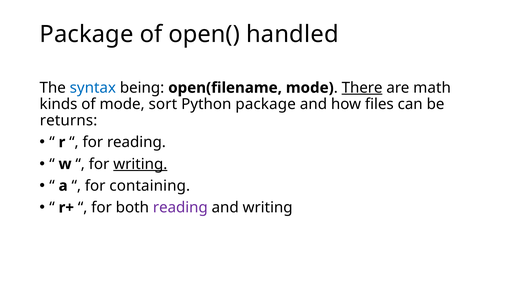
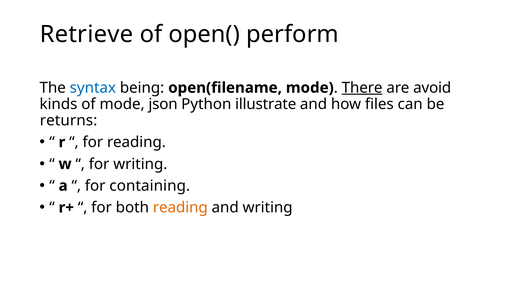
Package: Package -> Retrieve (86, 34)
handled: handled -> perform (292, 34)
math: math -> avoid (432, 88)
sort: sort -> json (163, 104)
Python package: package -> illustrate (266, 104)
writing underline: present -> none (140, 164)
reading colour: purple -> orange (180, 207)
